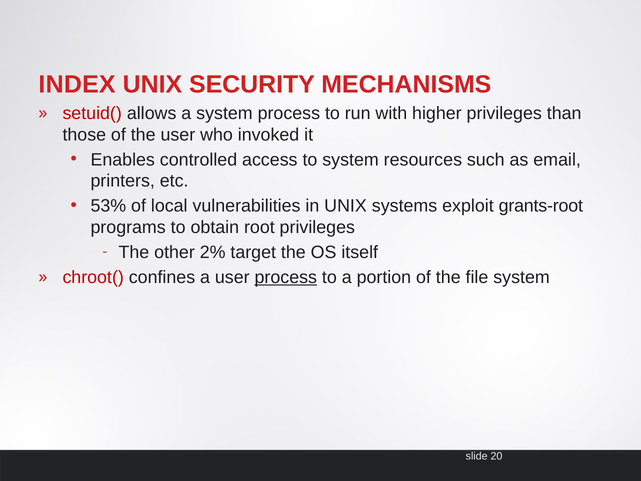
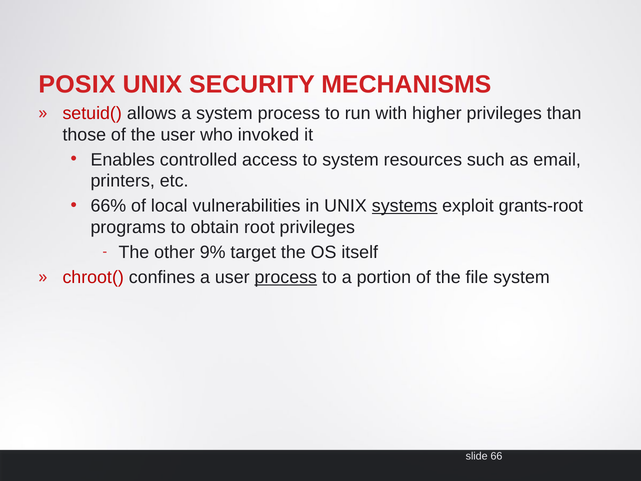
INDEX: INDEX -> POSIX (77, 85)
53%: 53% -> 66% (108, 206)
systems underline: none -> present (405, 206)
2%: 2% -> 9% (213, 252)
20: 20 -> 66 (496, 456)
